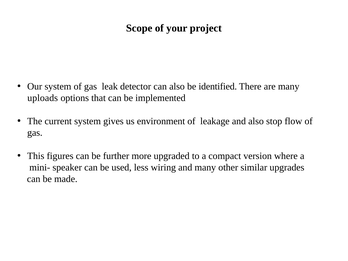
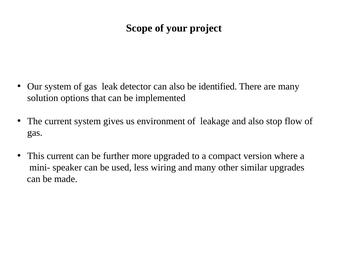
uploads: uploads -> solution (43, 98)
This figures: figures -> current (60, 156)
